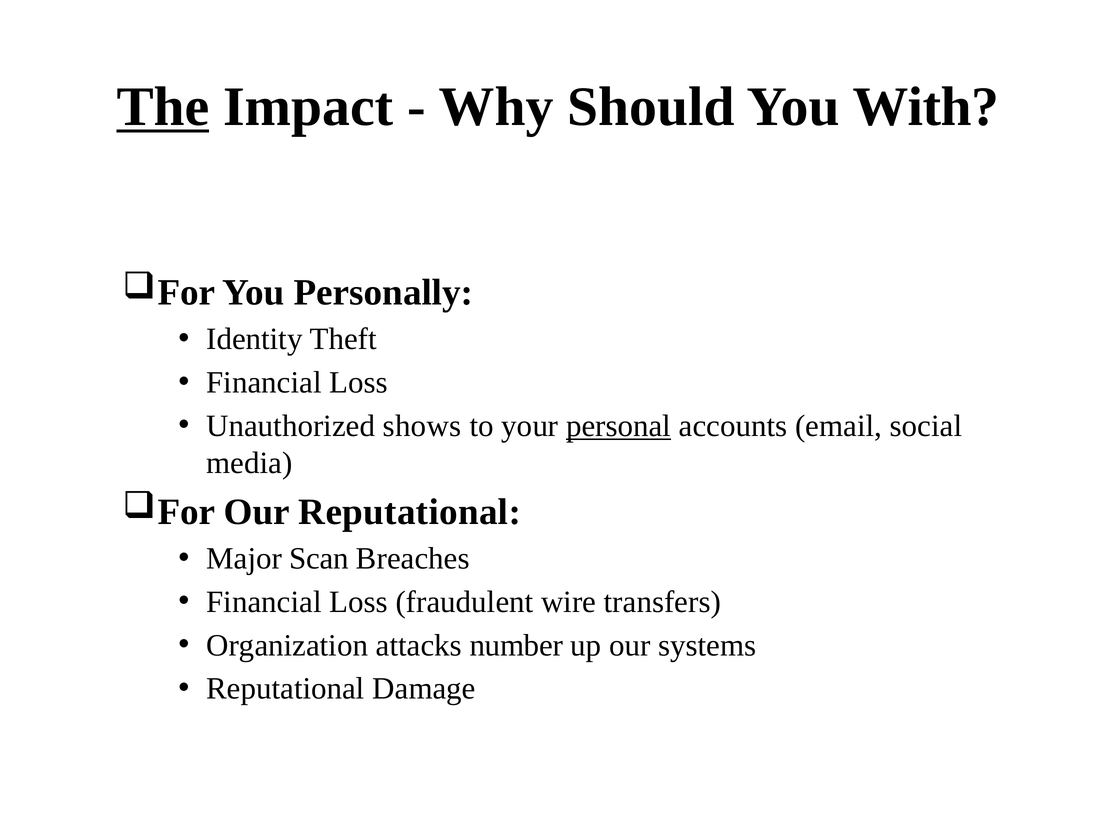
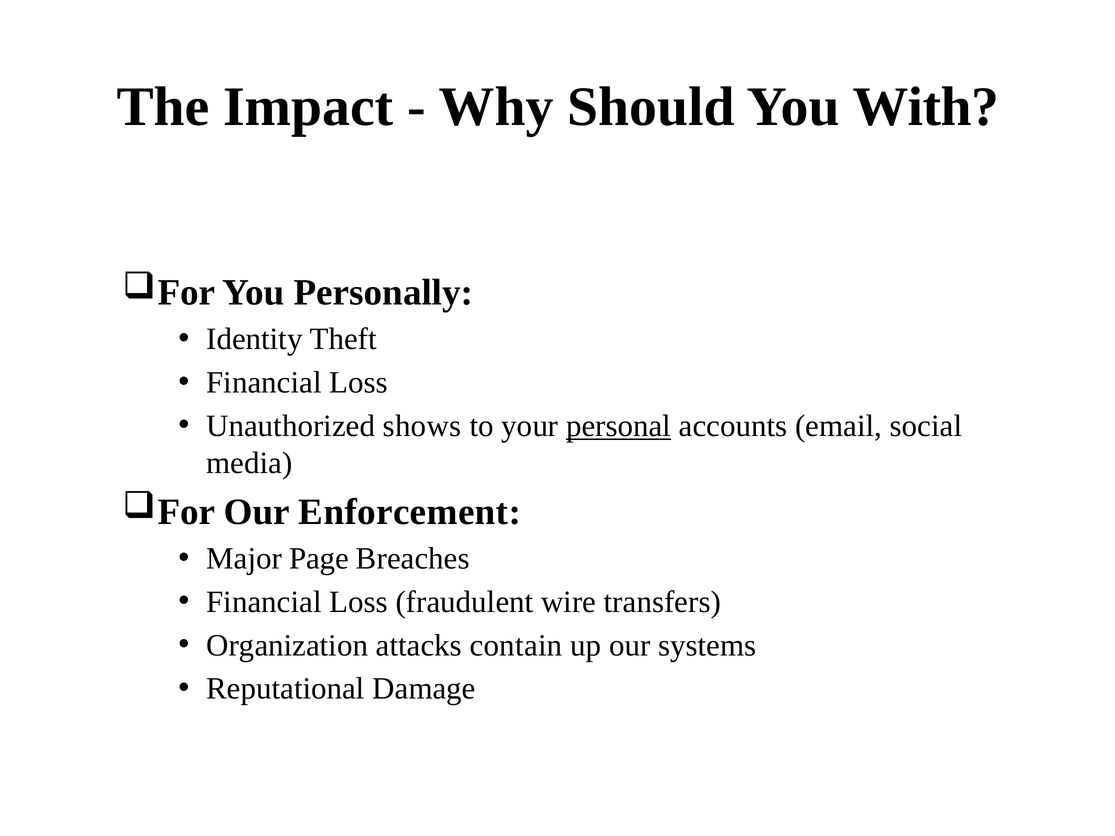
The underline: present -> none (163, 107)
Our Reputational: Reputational -> Enforcement (410, 512)
Scan: Scan -> Page (319, 559)
number: number -> contain (516, 646)
